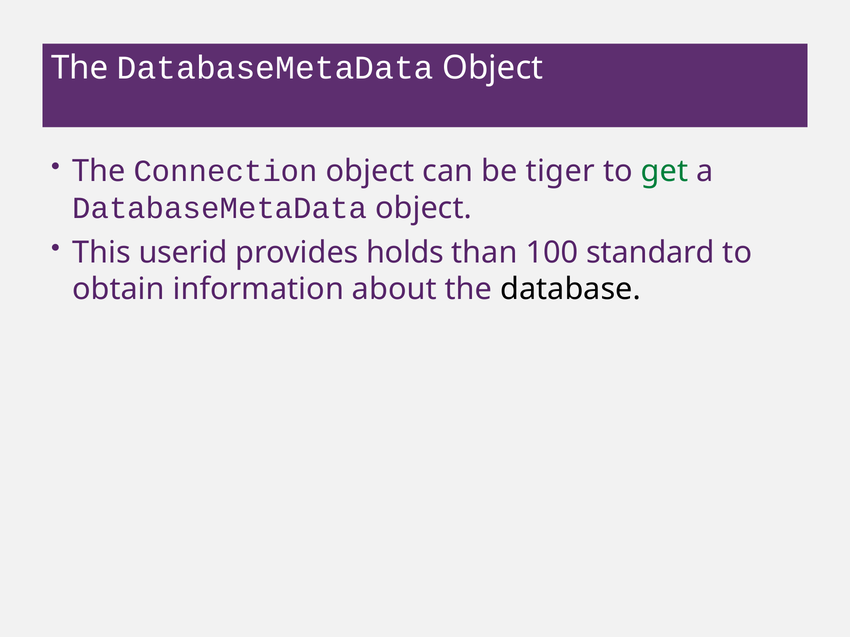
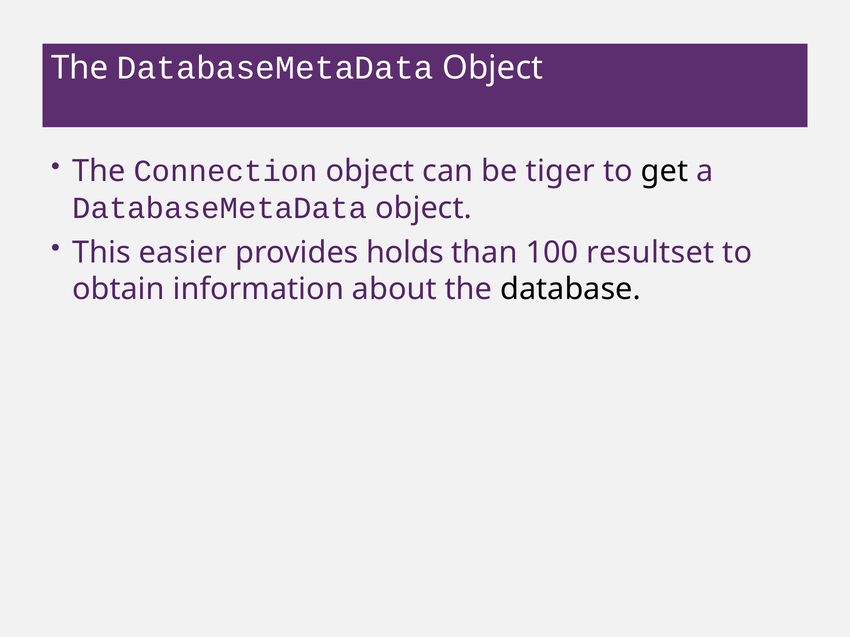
get colour: green -> black (665, 171)
userid: userid -> easier (183, 253)
standard: standard -> resultset (650, 253)
